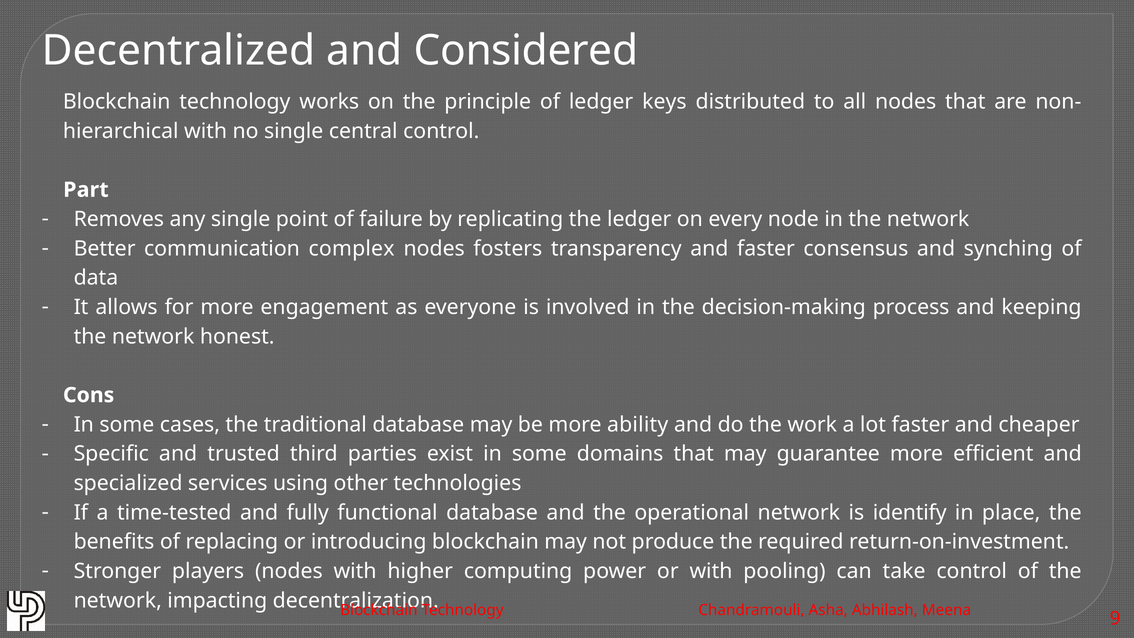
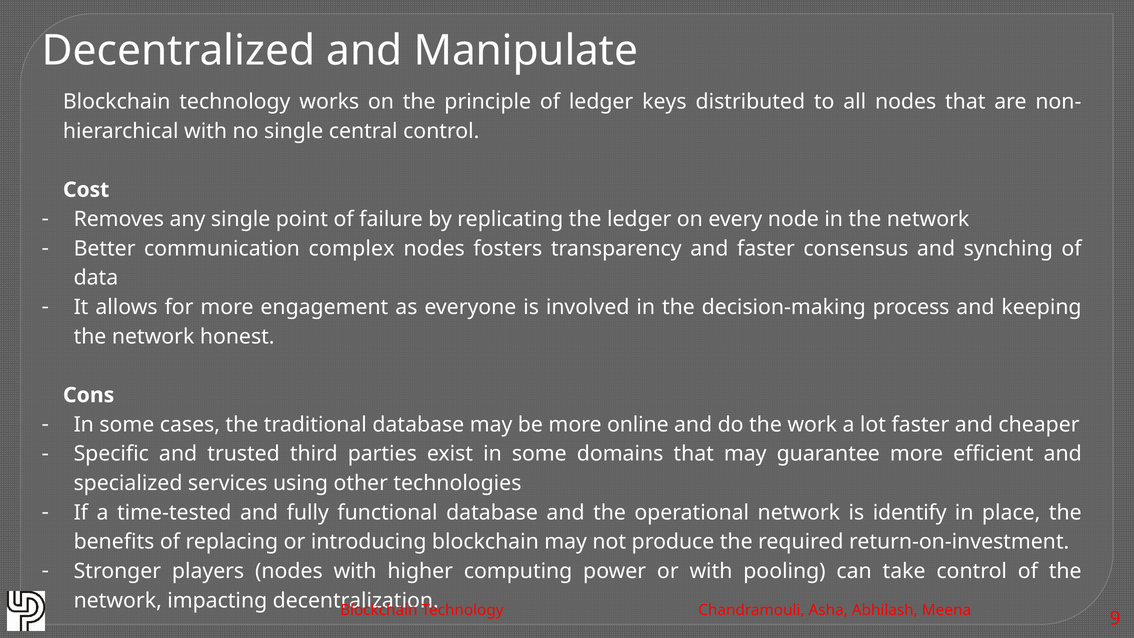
Considered: Considered -> Manipulate (526, 51)
Part: Part -> Cost (86, 190)
ability: ability -> online (638, 424)
